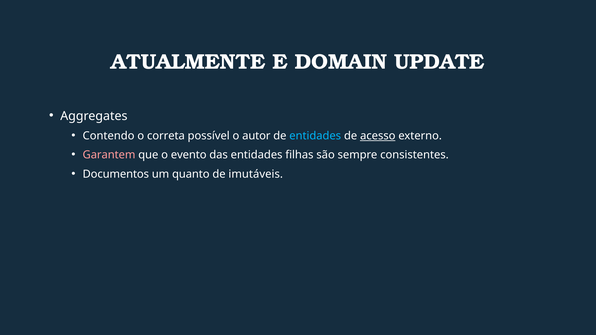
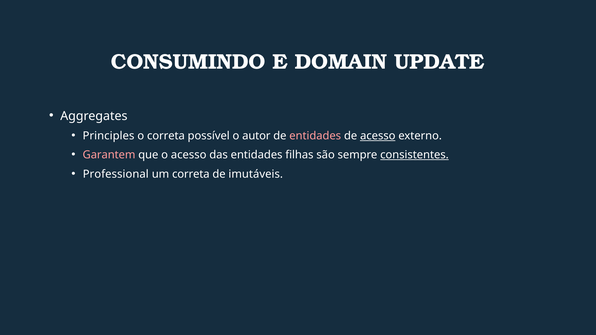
ATUALMENTE: ATUALMENTE -> CONSUMINDO (188, 62)
Contendo: Contendo -> Principles (109, 136)
entidades colour: light blue -> pink (315, 136)
o evento: evento -> acesso (189, 155)
consistentes underline: none -> present (414, 155)
Documentos: Documentos -> Professional (116, 174)
um quanto: quanto -> correta (191, 174)
